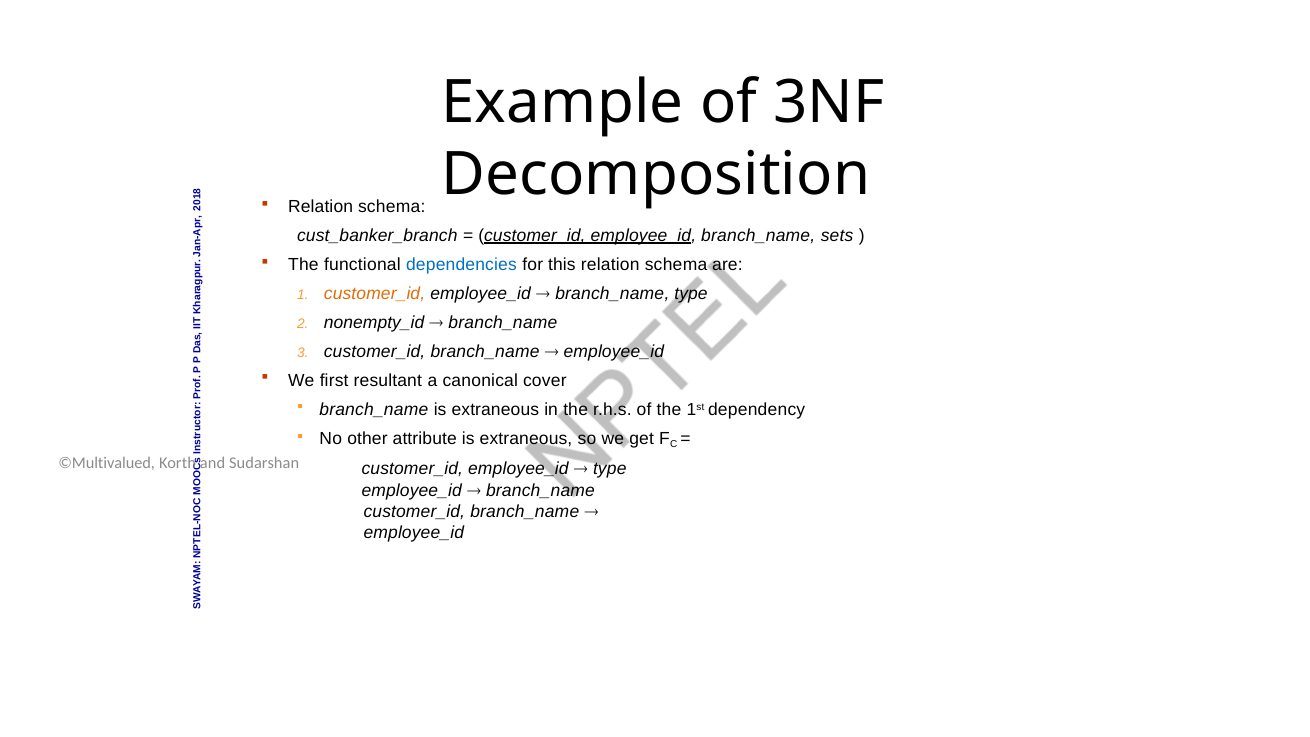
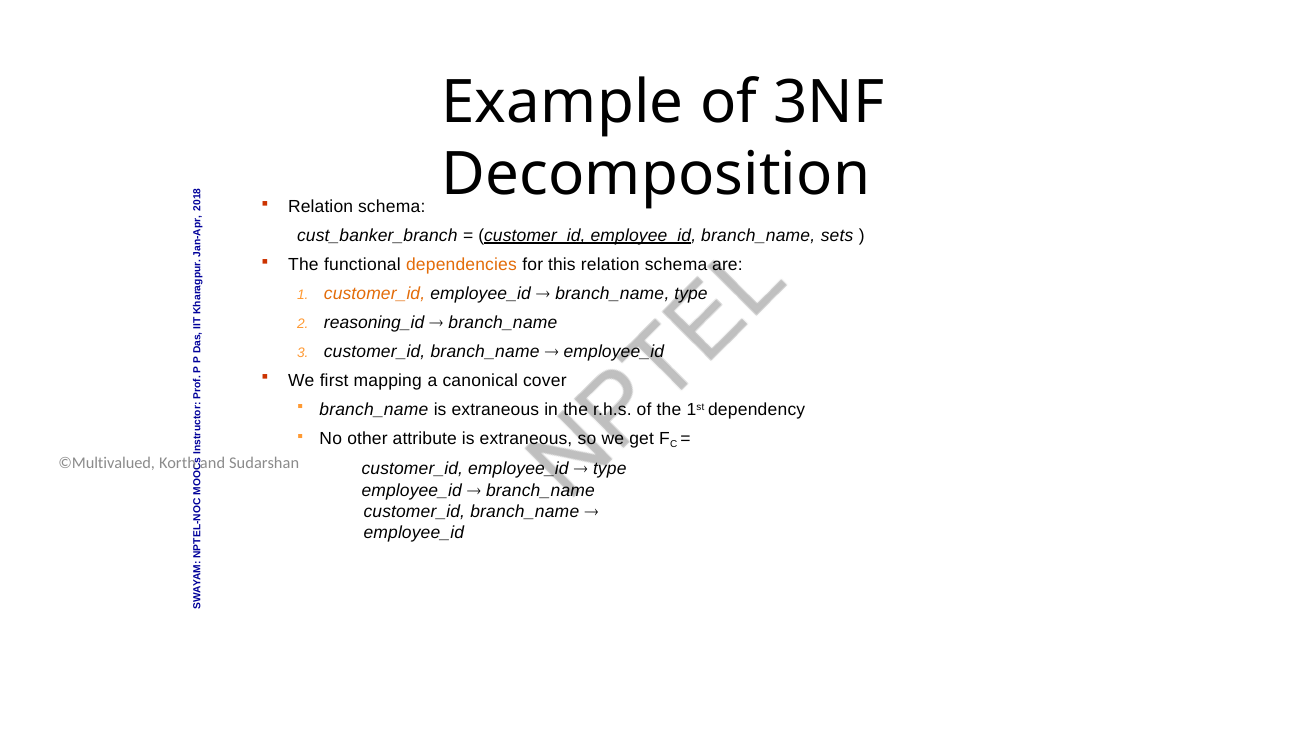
dependencies colour: blue -> orange (461, 264)
nonempty_id: nonempty_id -> reasoning_id (374, 322)
resultant: resultant -> mapping (388, 380)
